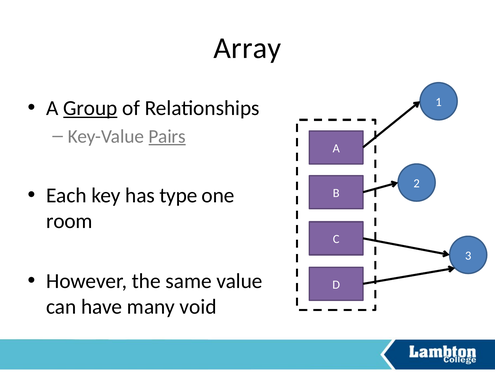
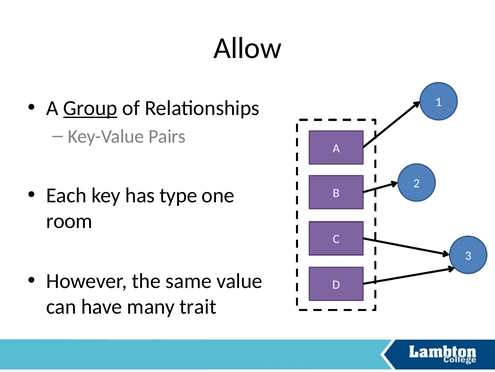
Array: Array -> Allow (248, 48)
Pairs underline: present -> none (167, 136)
void: void -> trait (198, 306)
